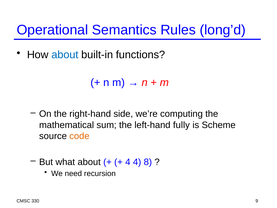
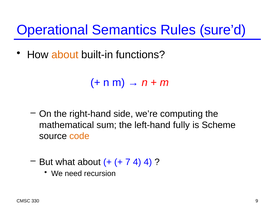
long’d: long’d -> sure’d (223, 30)
about colour: blue -> orange (65, 55)
4: 4 -> 7 (128, 162)
4 8: 8 -> 4 (148, 162)
